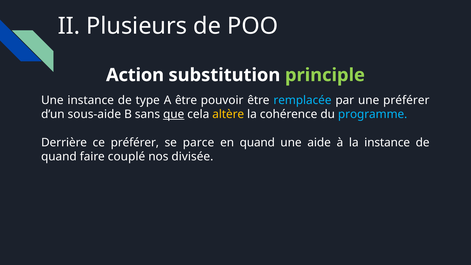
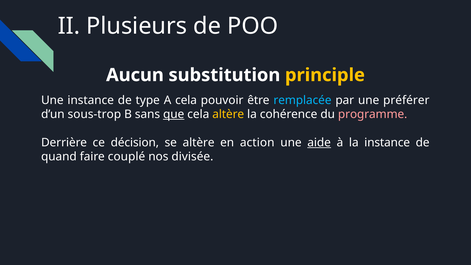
Action: Action -> Aucun (135, 75)
principle colour: light green -> yellow (325, 75)
A être: être -> cela (186, 100)
sous-aide: sous-aide -> sous-trop (94, 114)
programme colour: light blue -> pink (373, 114)
ce préférer: préférer -> décision (135, 142)
se parce: parce -> altère (199, 142)
en quand: quand -> action (257, 142)
aide underline: none -> present (319, 142)
